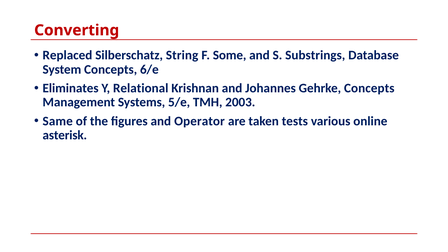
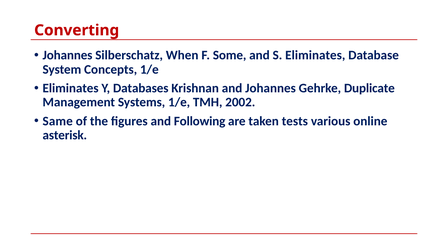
Replaced: Replaced -> Johannes (67, 55)
String: String -> When (182, 55)
S Substrings: Substrings -> Eliminates (315, 55)
Concepts 6/e: 6/e -> 1/e (149, 69)
Relational: Relational -> Databases (141, 88)
Gehrke Concepts: Concepts -> Duplicate (369, 88)
Systems 5/e: 5/e -> 1/e (179, 102)
2003: 2003 -> 2002 (240, 102)
Operator: Operator -> Following (200, 121)
